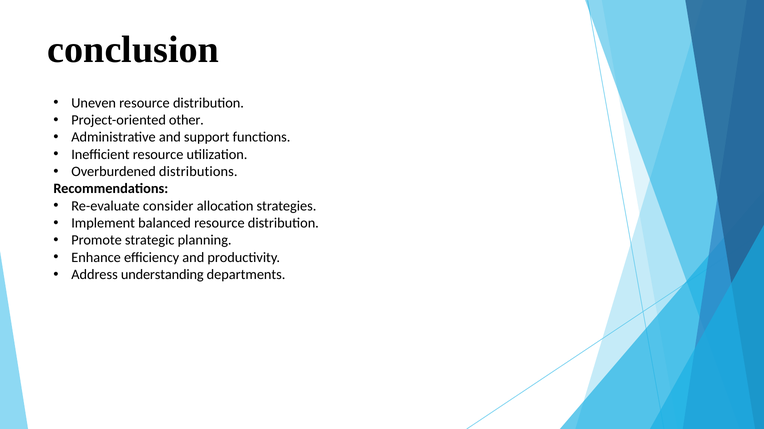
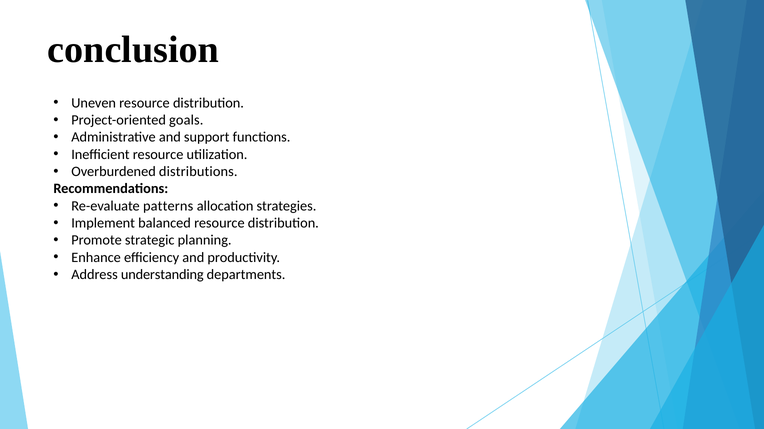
other: other -> goals (186, 120)
consider: consider -> patterns (168, 206)
